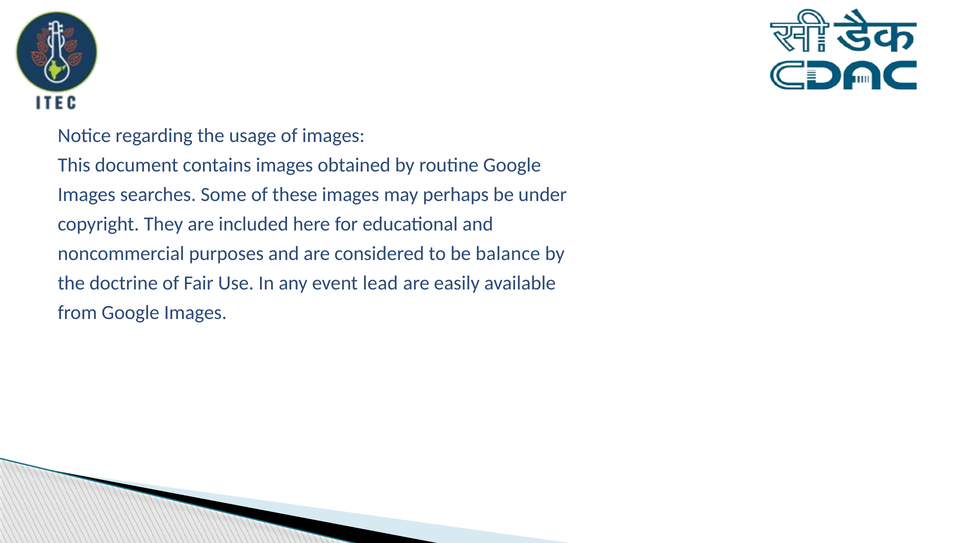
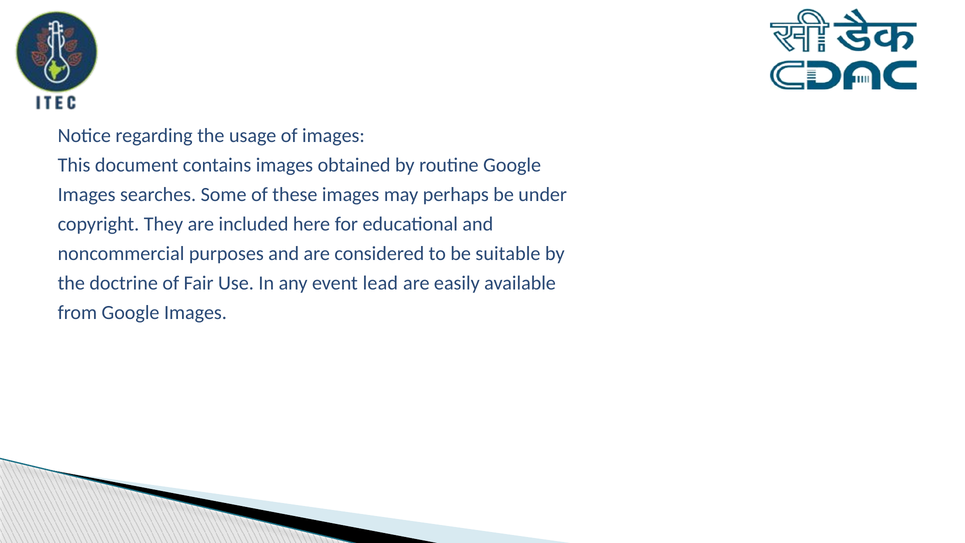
balance: balance -> suitable (508, 253)
